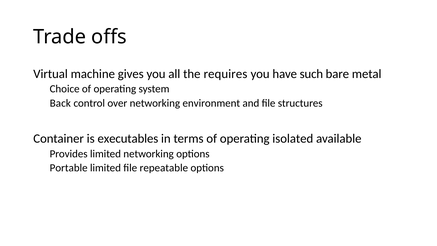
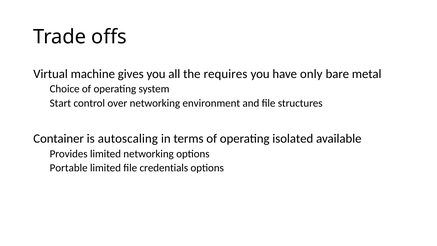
such: such -> only (311, 74)
Back: Back -> Start (60, 103)
executables: executables -> autoscaling (128, 139)
repeatable: repeatable -> credentials (164, 168)
